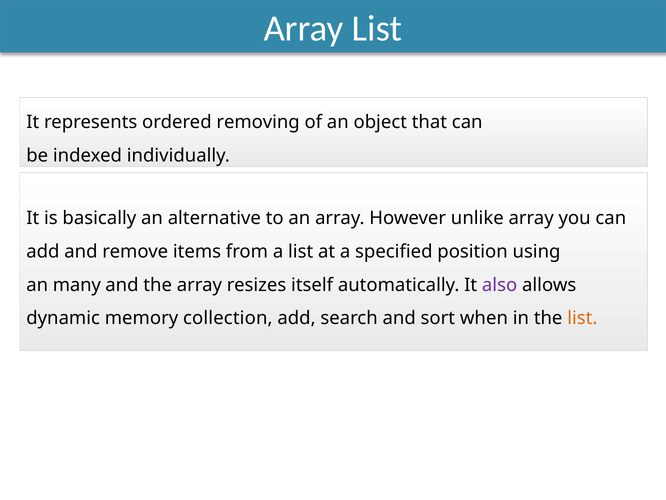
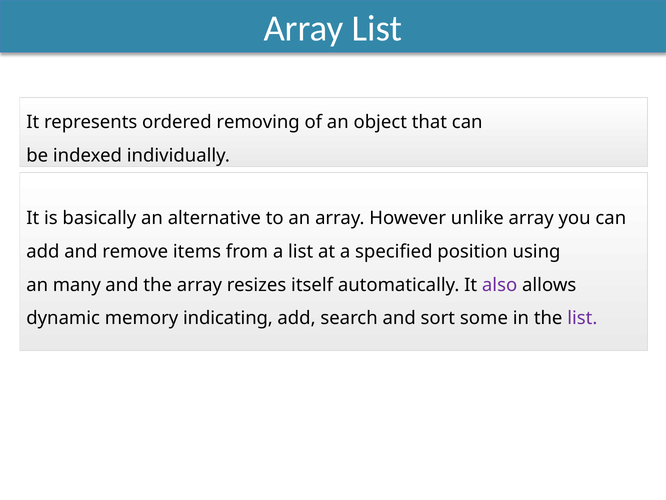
collection: collection -> indicating (228, 318)
when: when -> some (484, 318)
list colour: orange -> purple (582, 318)
